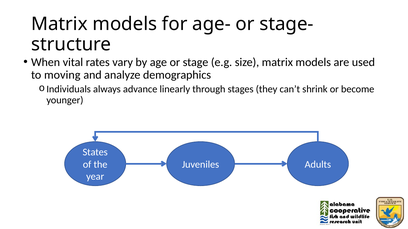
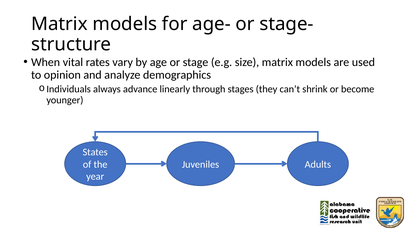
moving: moving -> opinion (62, 75)
